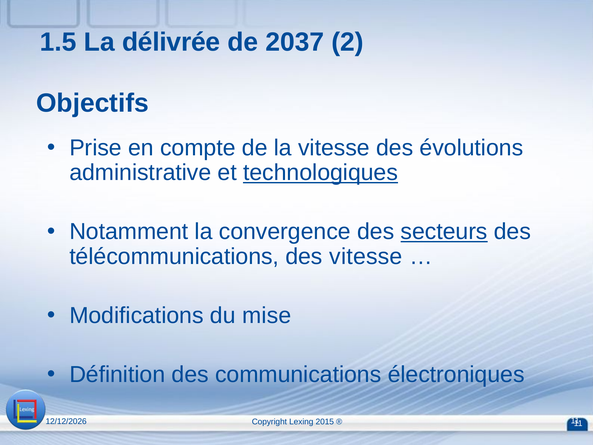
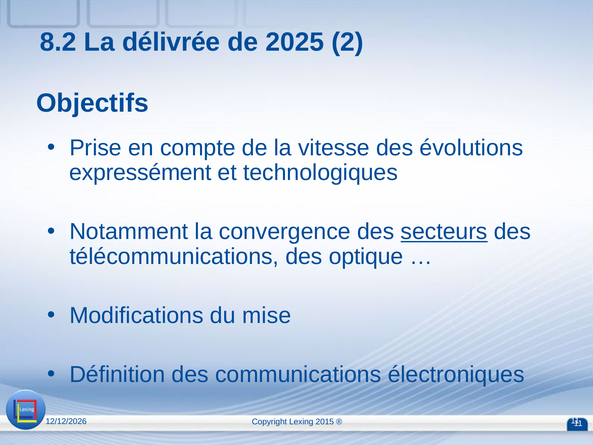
1.5: 1.5 -> 8.2 (58, 42)
2037: 2037 -> 2025 (295, 42)
administrative: administrative -> expressément (140, 173)
technologiques underline: present -> none (321, 173)
des vitesse: vitesse -> optique (366, 256)
